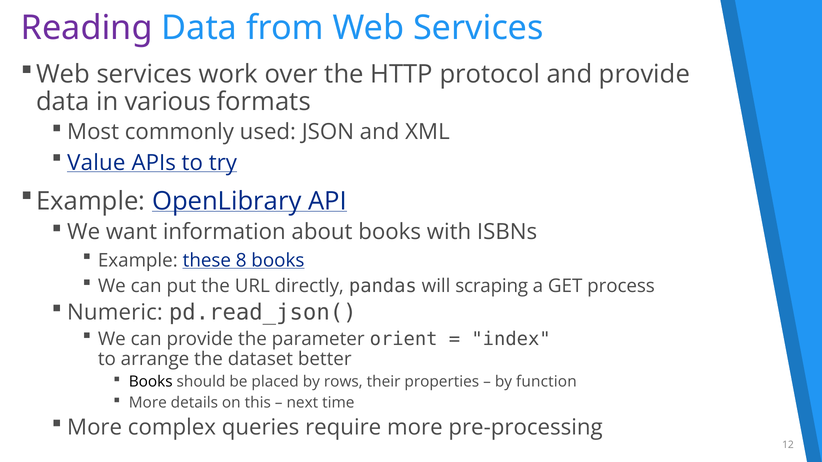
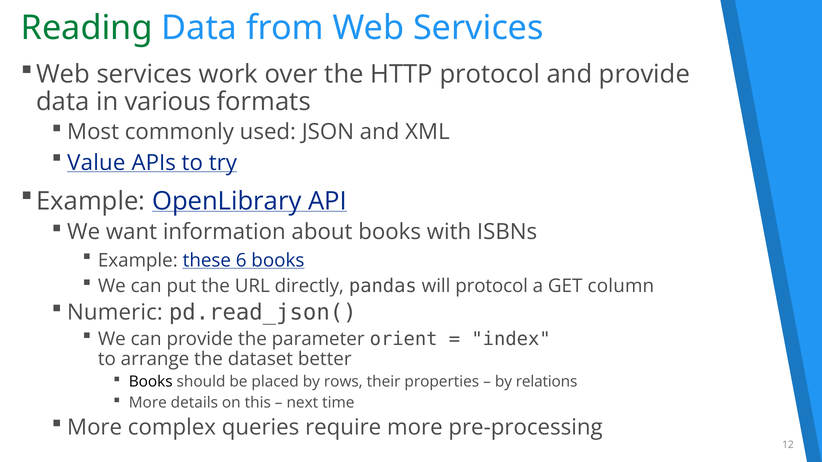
Reading colour: purple -> green (87, 28)
8: 8 -> 6 (241, 261)
will scraping: scraping -> protocol (492, 286)
process: process -> column (621, 286)
function: function -> relations (547, 382)
